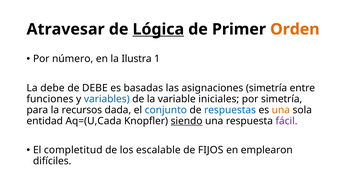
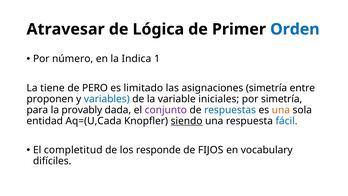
Lógica underline: present -> none (158, 29)
Orden colour: orange -> blue (295, 29)
Ilustra: Ilustra -> Indica (136, 59)
La debe: debe -> tiene (52, 88)
de DEBE: DEBE -> PERO (95, 88)
basadas: basadas -> limitado (143, 88)
funciones: funciones -> proponen (50, 99)
recursos: recursos -> provably (82, 110)
conjunto colour: blue -> purple (166, 110)
fácil colour: purple -> blue (287, 121)
escalable: escalable -> responde (158, 150)
emplearon: emplearon -> vocabulary (267, 150)
